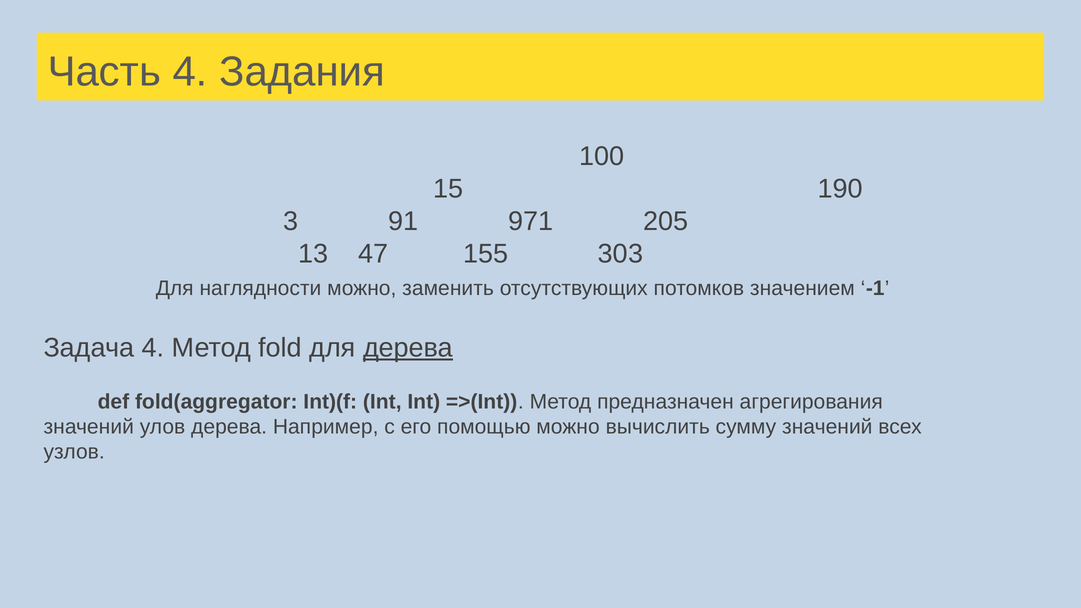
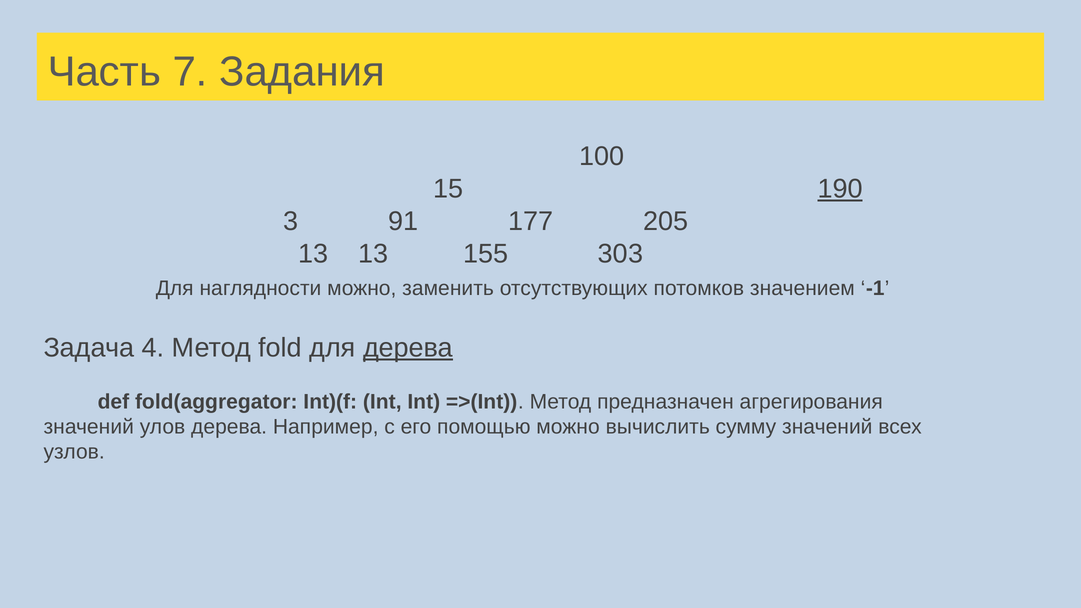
Часть 4: 4 -> 7 (190, 72)
190 underline: none -> present (840, 189)
971: 971 -> 177 (531, 221)
13 47: 47 -> 13 (373, 254)
